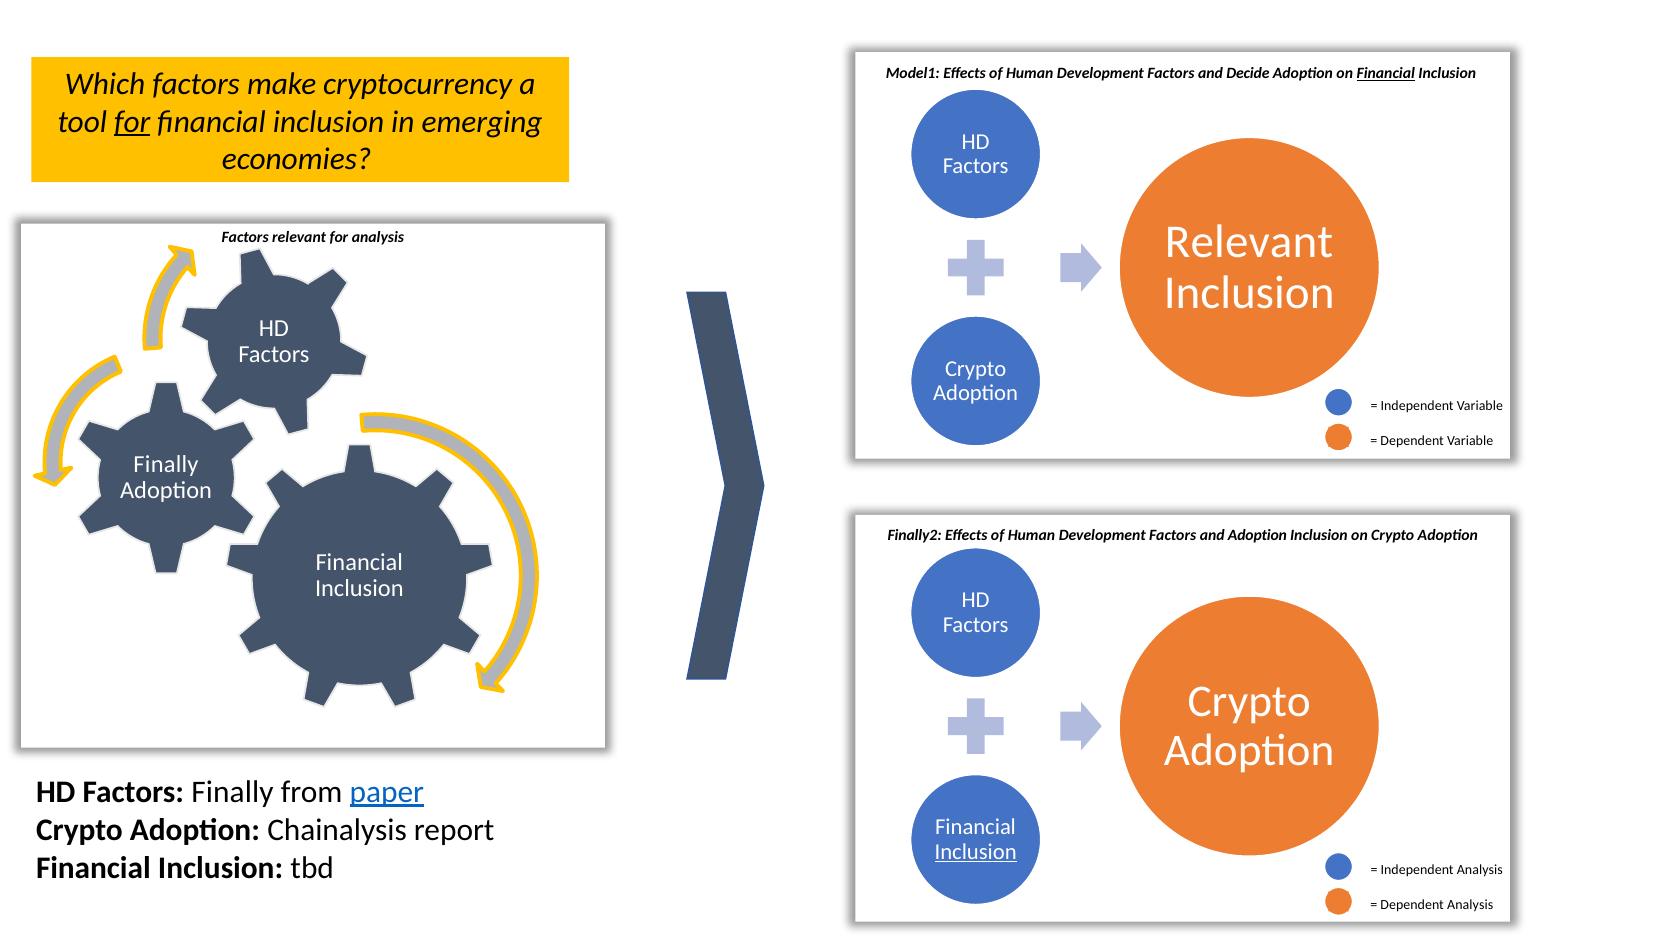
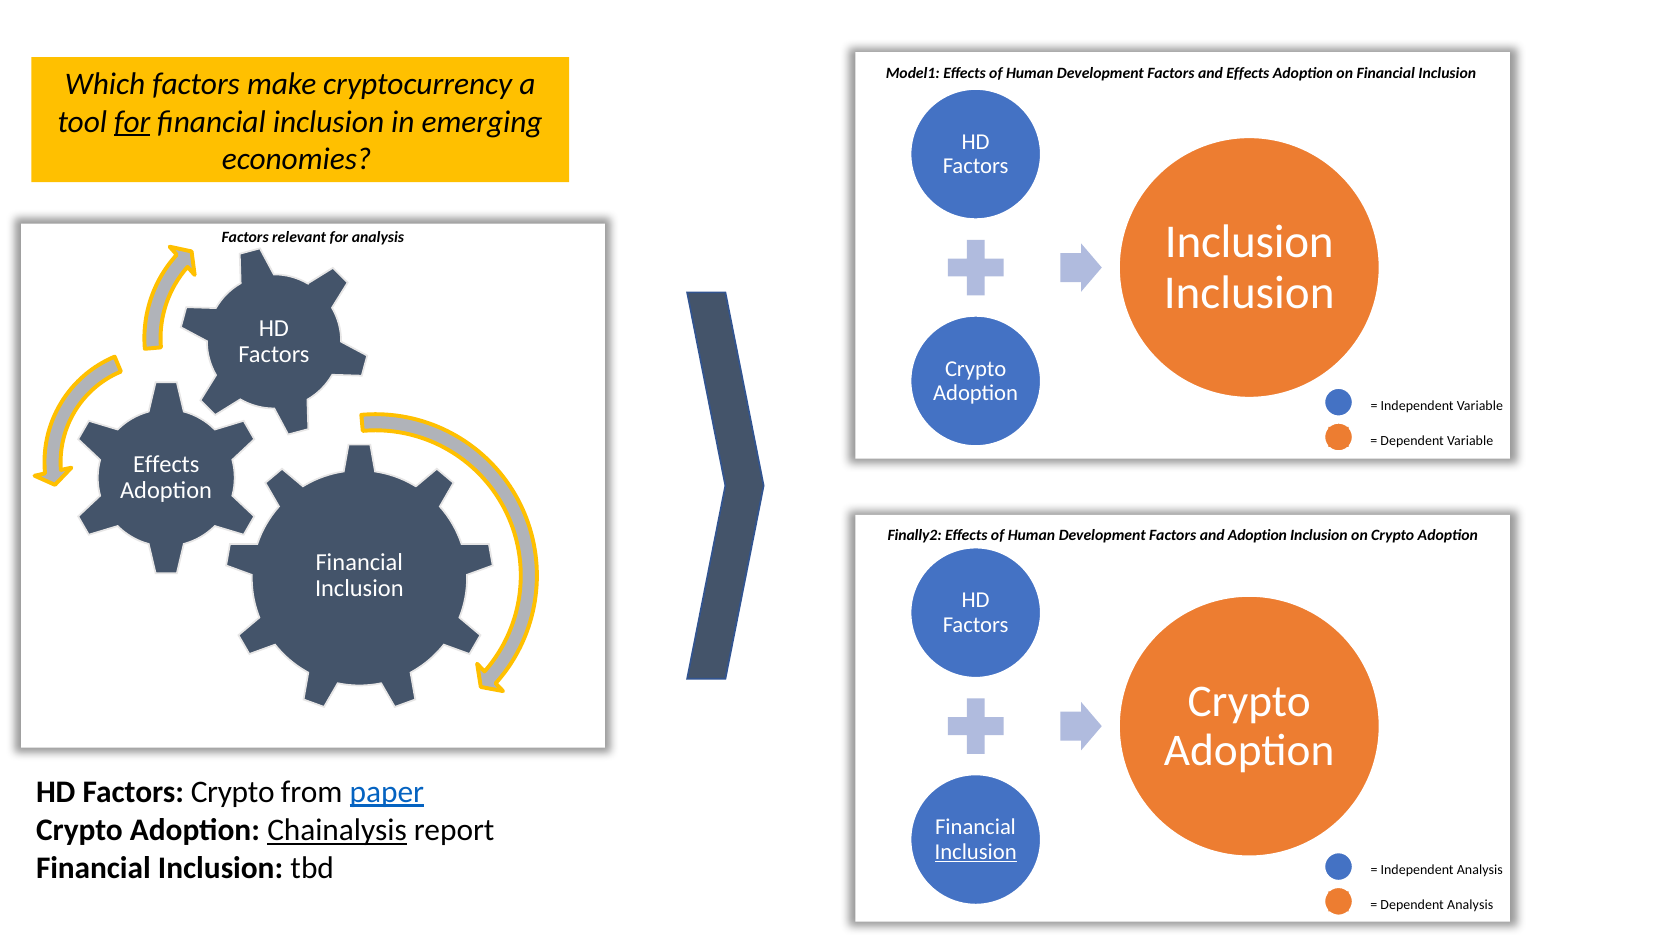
and Decide: Decide -> Effects (1248, 74)
Financial underline: present -> none (1386, 74)
Relevant: Relevant -> Inclusion (1249, 242)
Finally: Finally -> Effects (166, 465)
Finally: Finally -> Crypto (233, 792)
Chainalysis underline: none -> present (337, 831)
